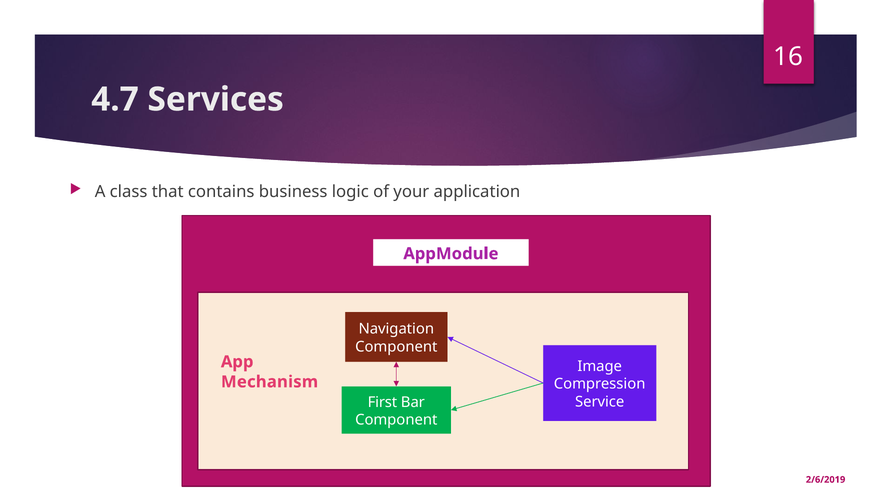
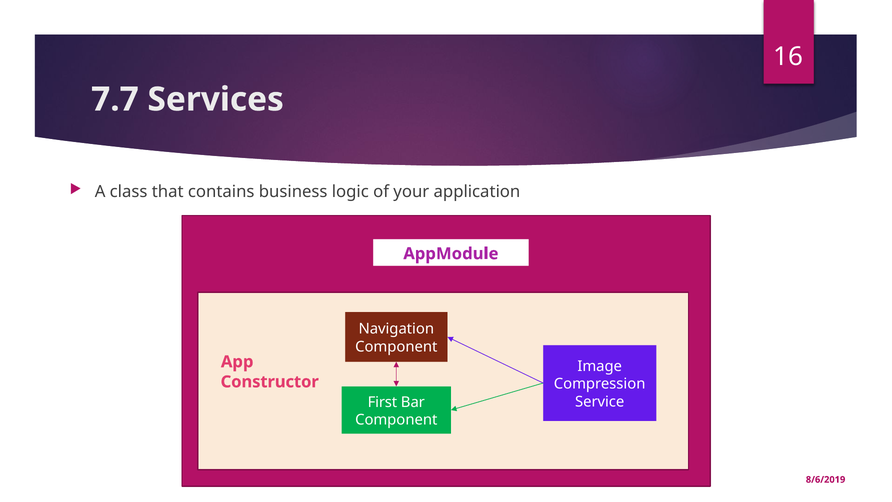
4.7: 4.7 -> 7.7 (115, 99)
Mechanism: Mechanism -> Constructor (270, 382)
2/6/2019: 2/6/2019 -> 8/6/2019 (826, 479)
